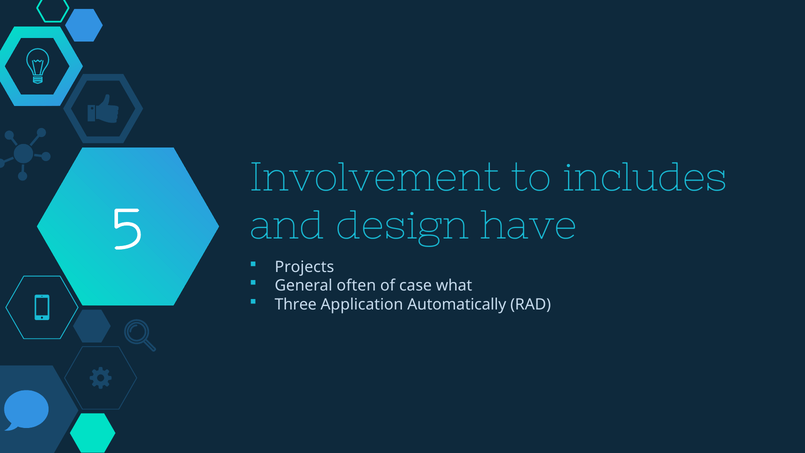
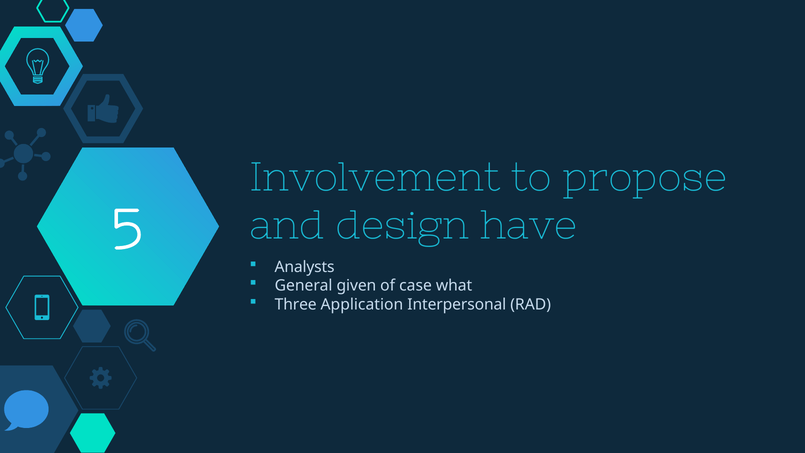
includes: includes -> propose (645, 177)
Projects: Projects -> Analysts (305, 267)
often: often -> given (356, 286)
Automatically: Automatically -> Interpersonal (457, 304)
